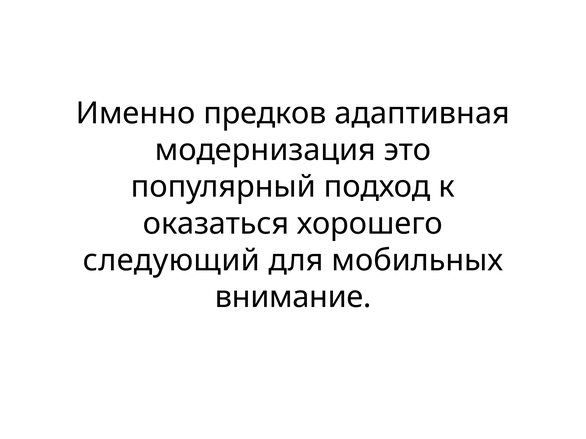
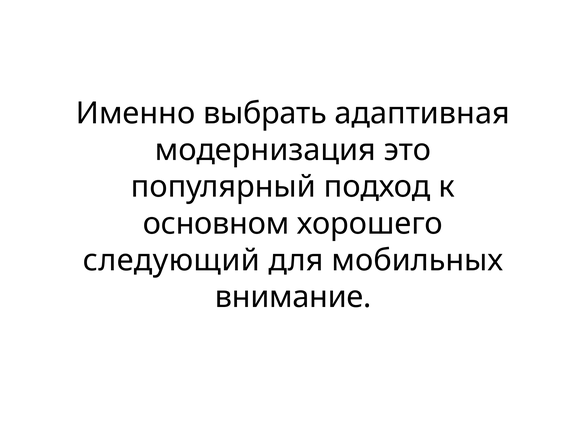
предков: предков -> выбрать (265, 113)
оказаться: оказаться -> основном (216, 224)
